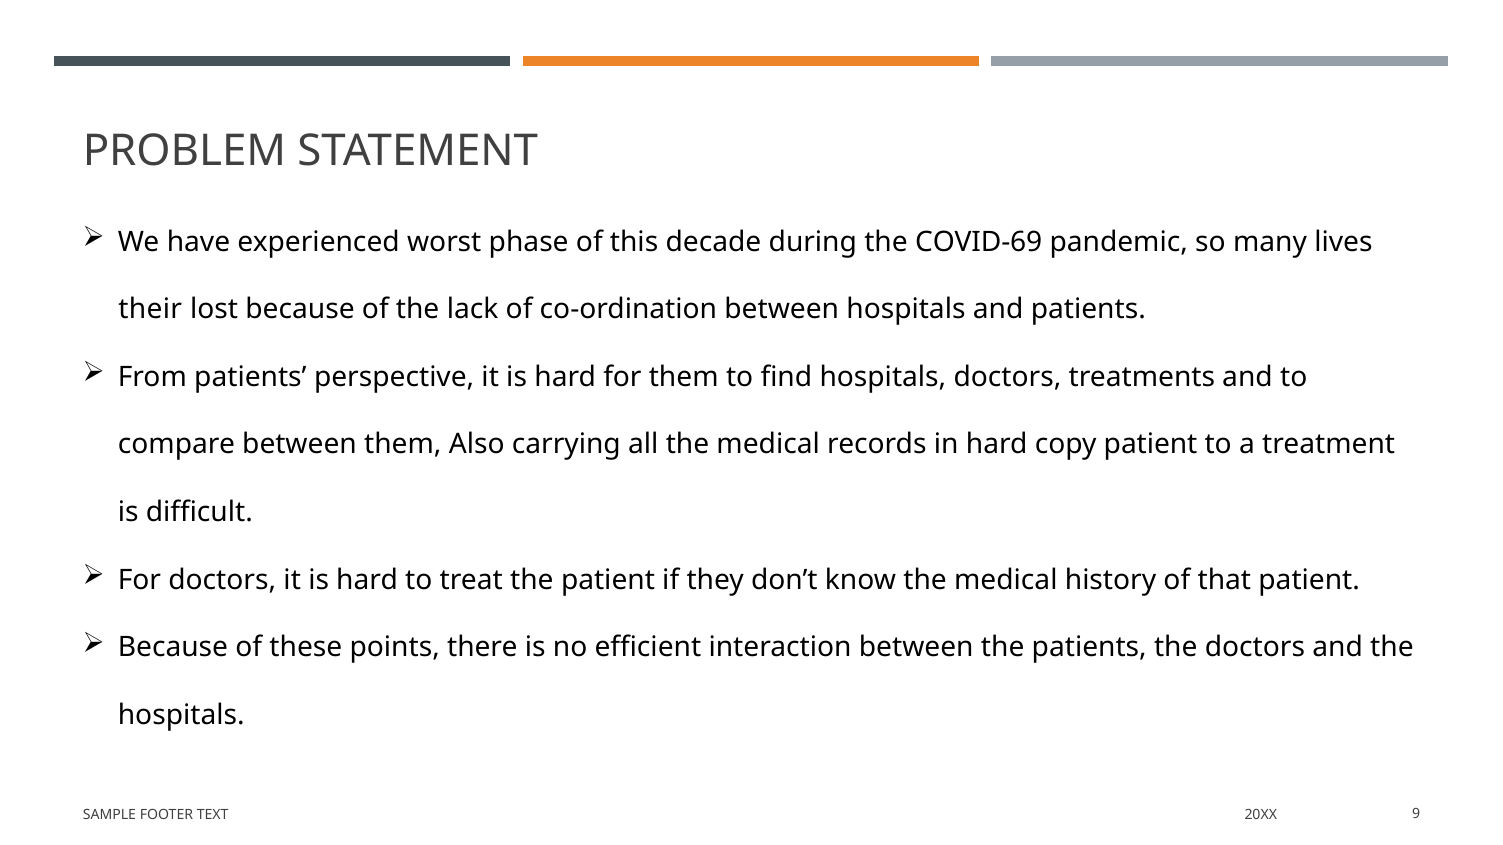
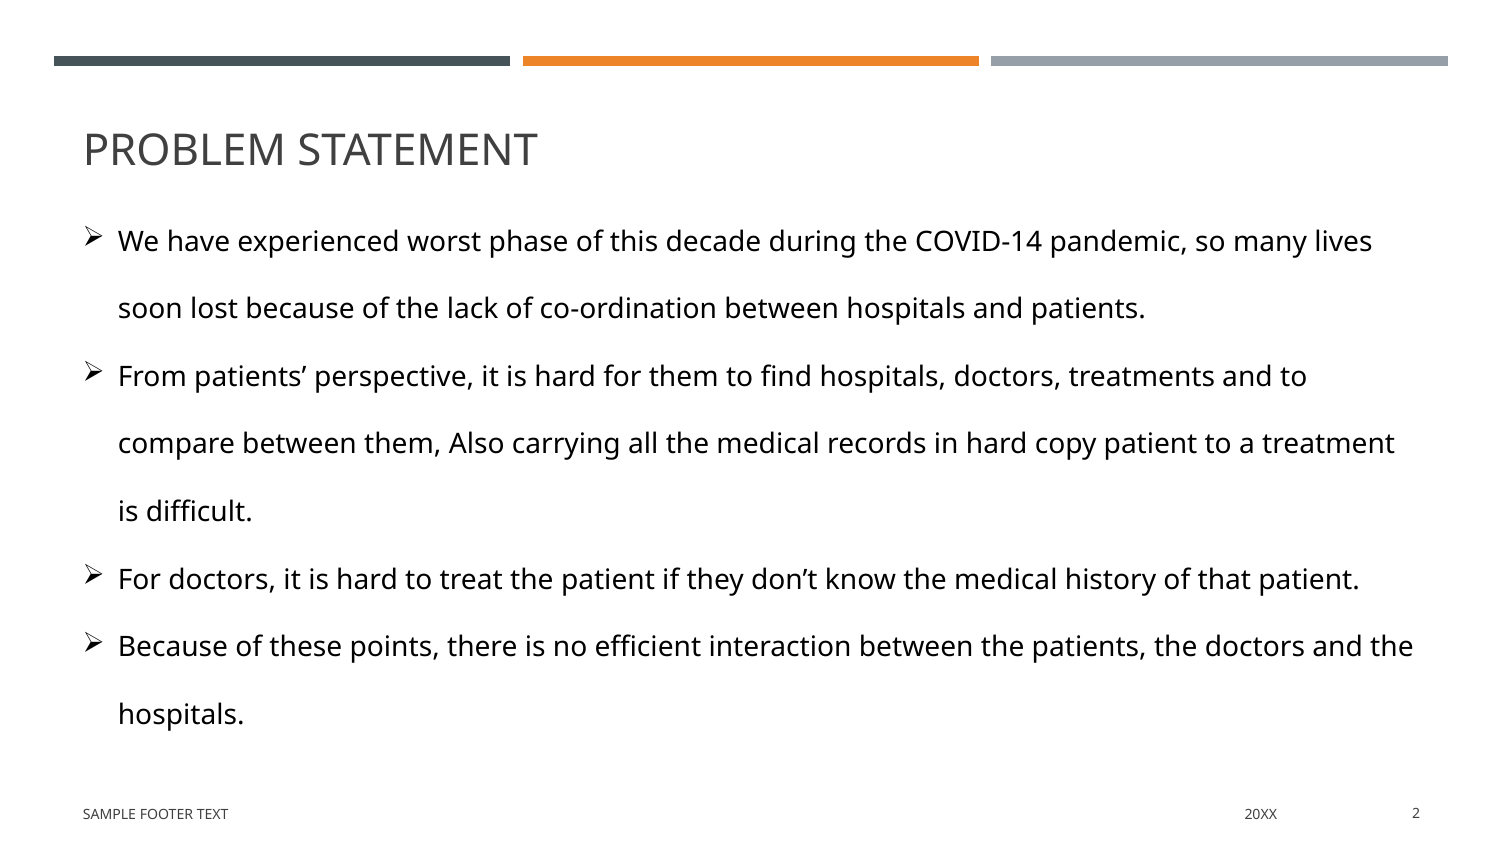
COVID-69: COVID-69 -> COVID-14 (979, 242)
their: their -> soon (150, 310)
9: 9 -> 2 (1416, 814)
